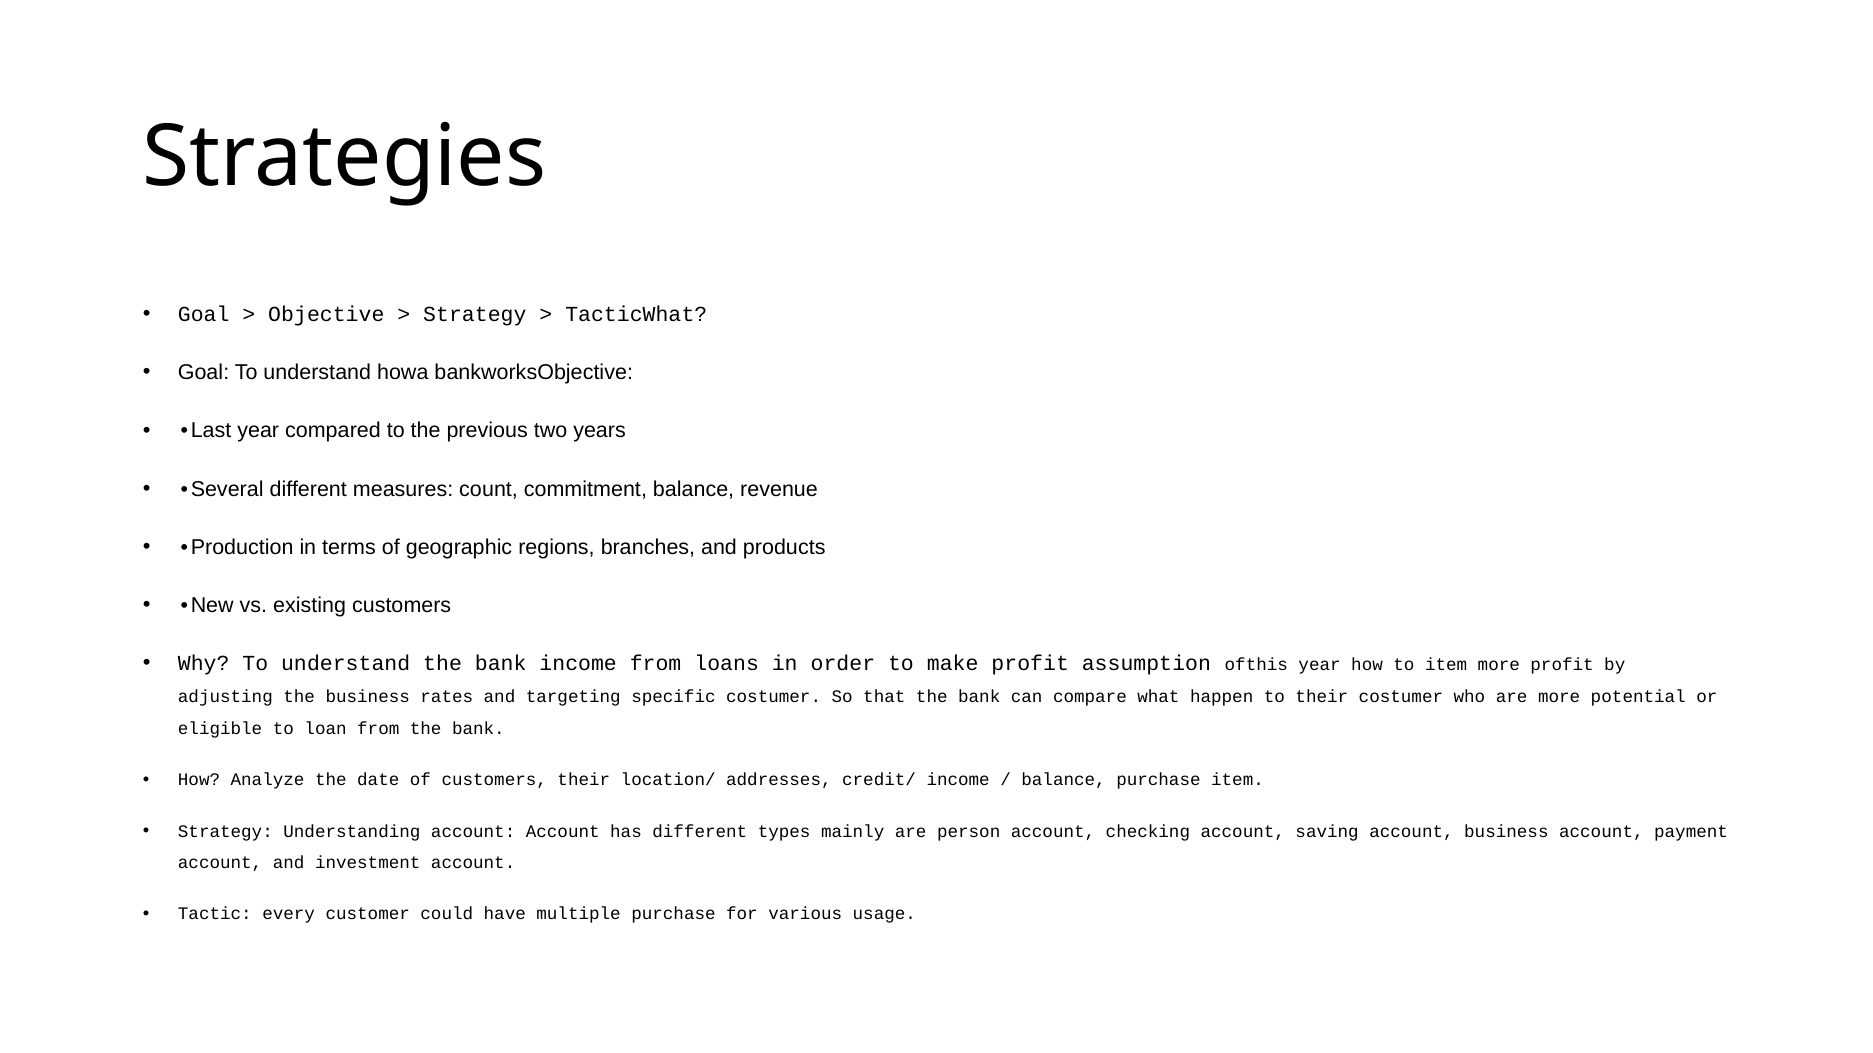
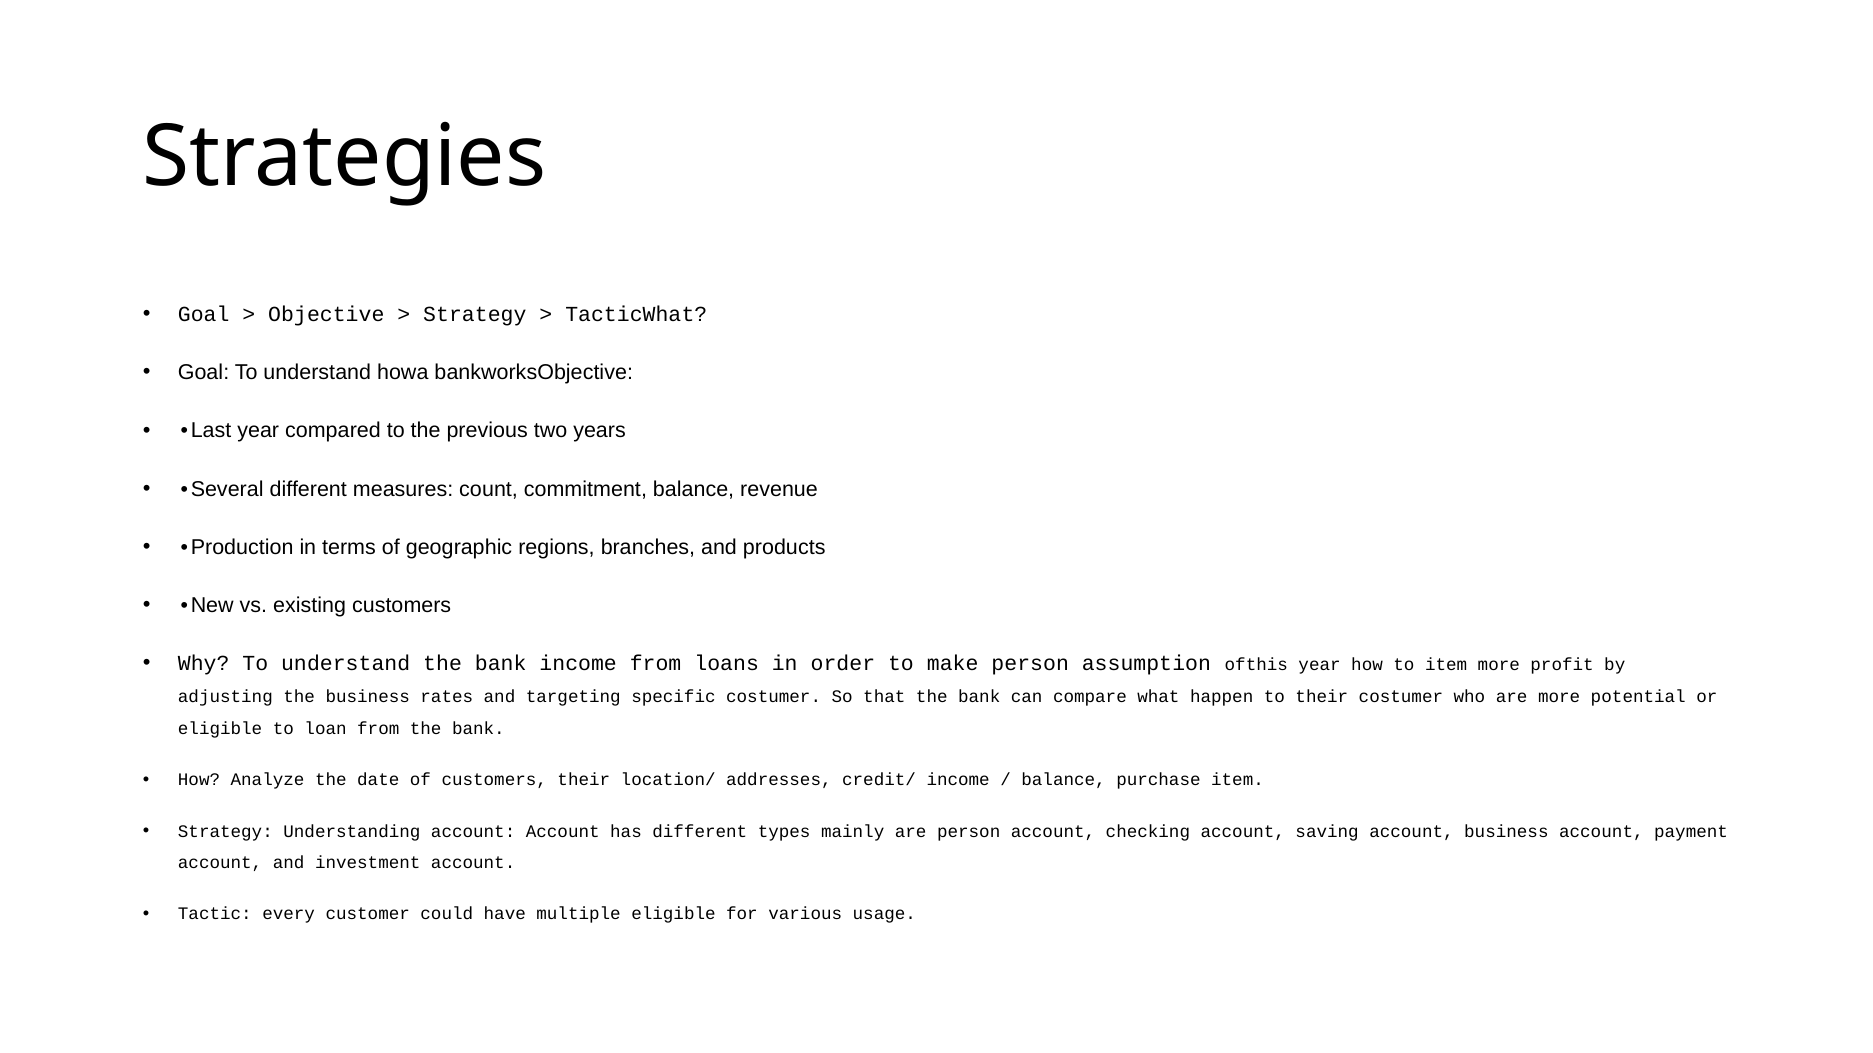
make profit: profit -> person (1030, 664)
multiple purchase: purchase -> eligible (673, 915)
